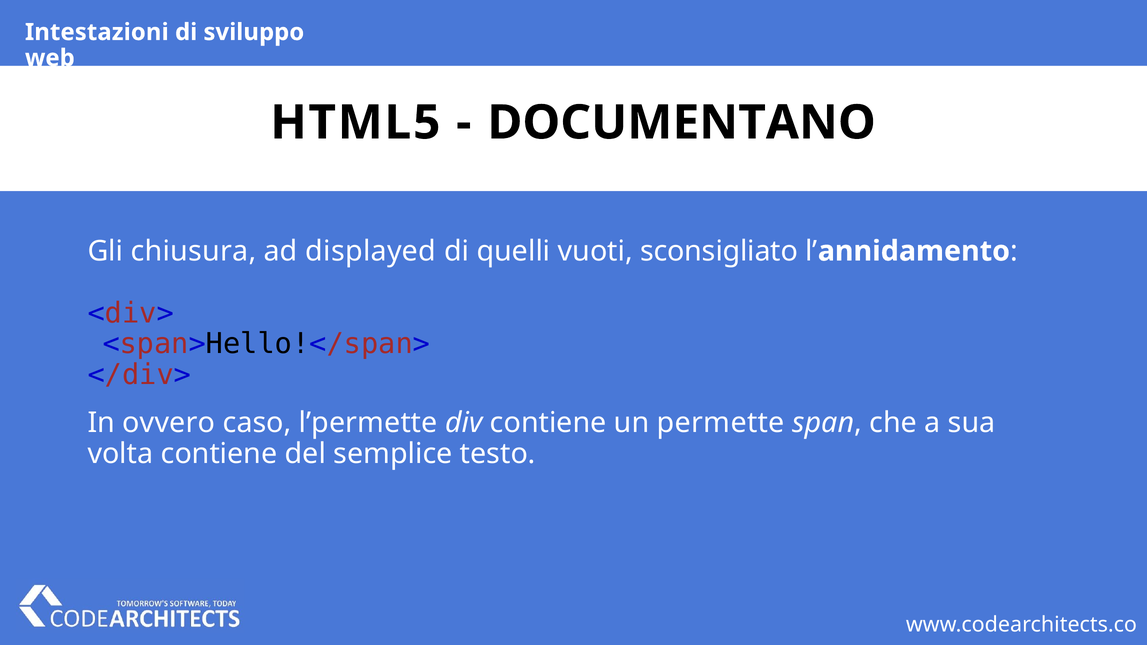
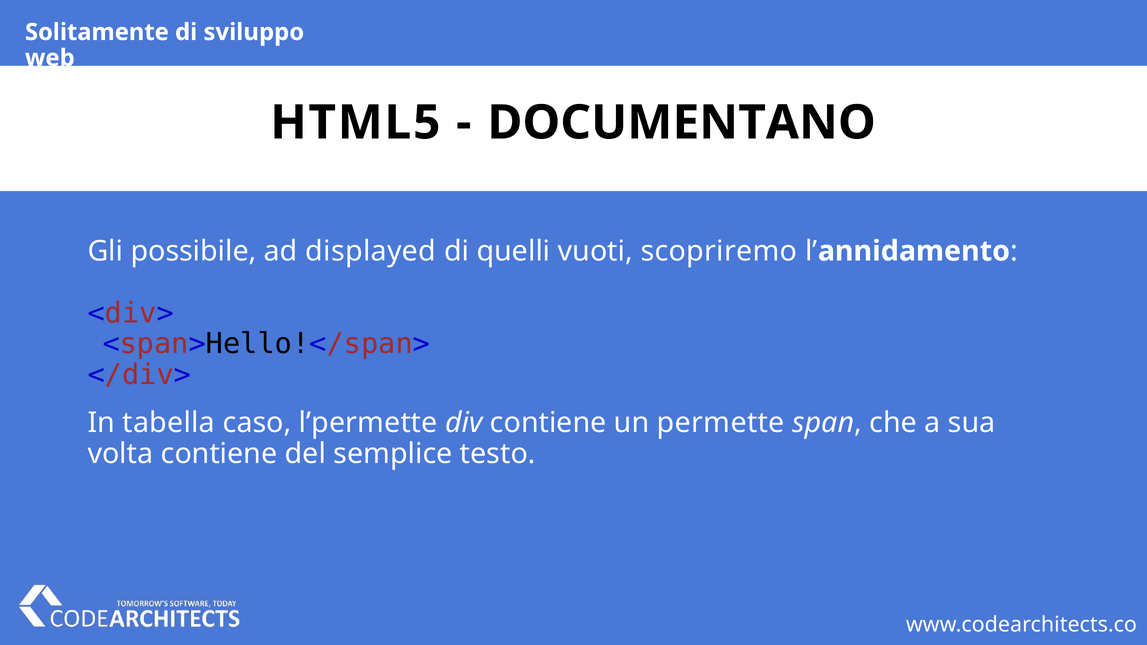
Intestazioni: Intestazioni -> Solitamente (97, 32)
chiusura: chiusura -> possibile (194, 251)
sconsigliato: sconsigliato -> scopriremo (719, 251)
ovvero: ovvero -> tabella (169, 423)
